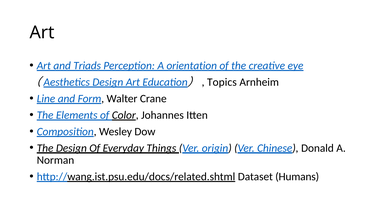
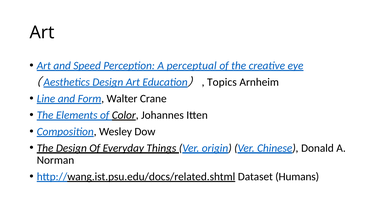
Triads: Triads -> Speed (87, 66)
orientation: orientation -> perceptual (192, 66)
